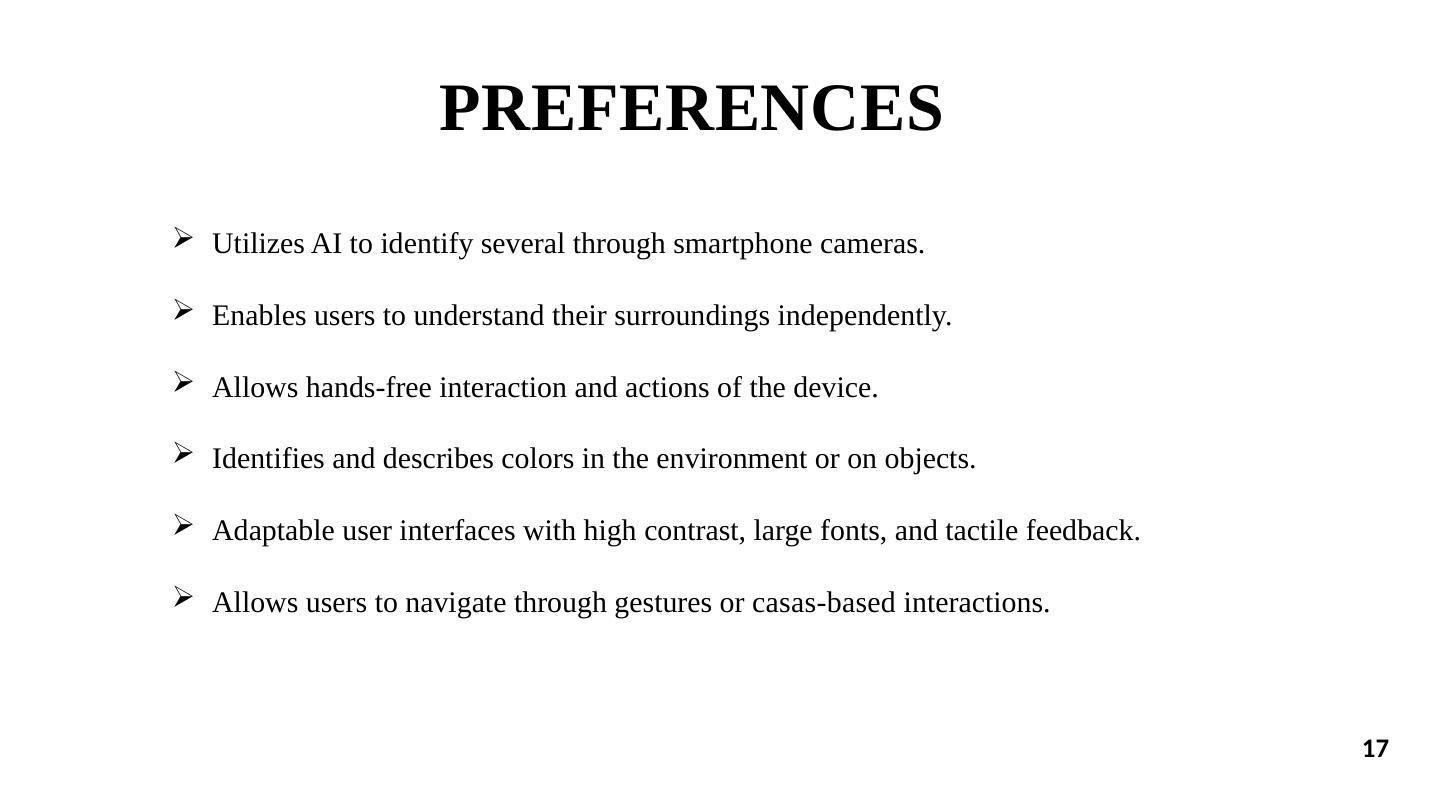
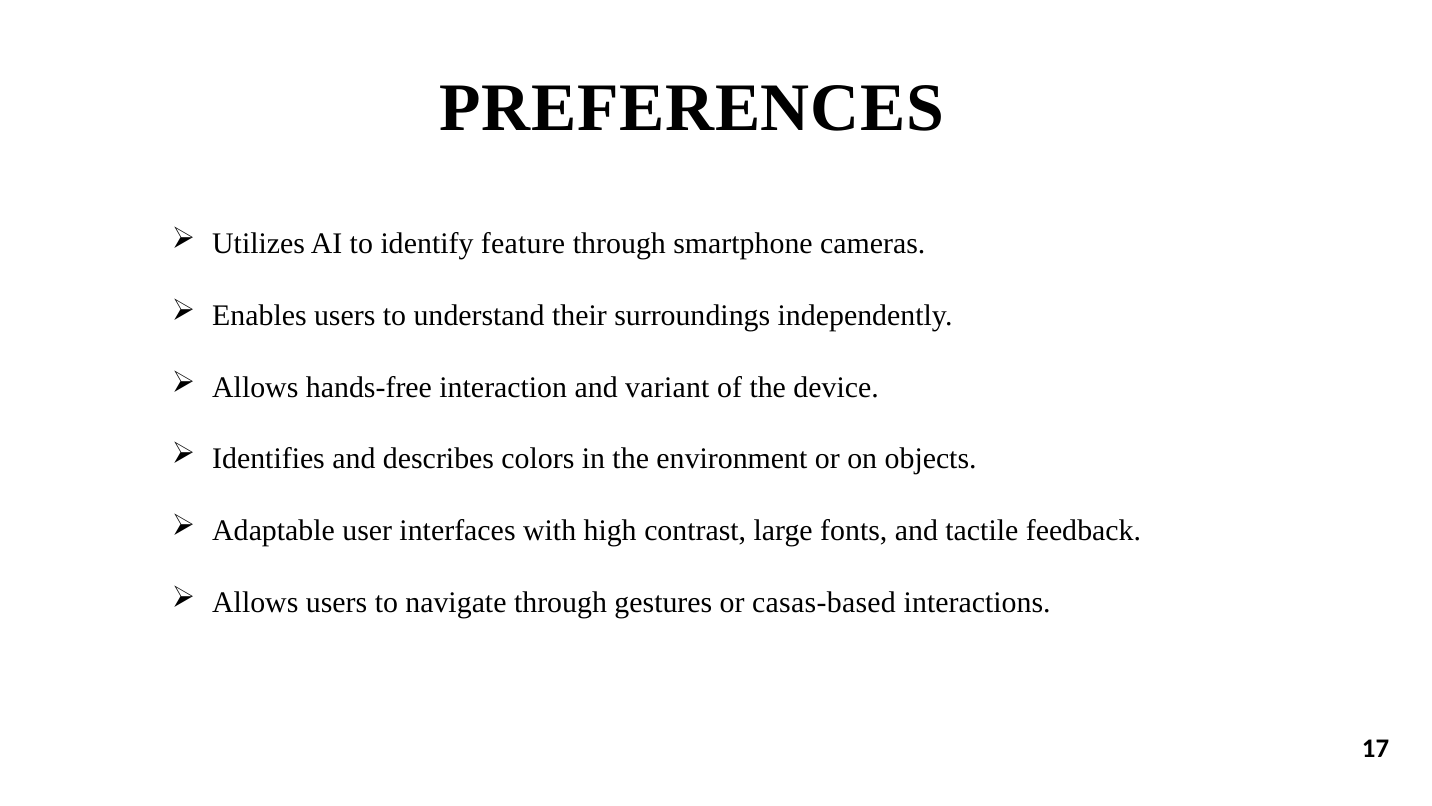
several: several -> feature (523, 244)
actions: actions -> variant (667, 387)
